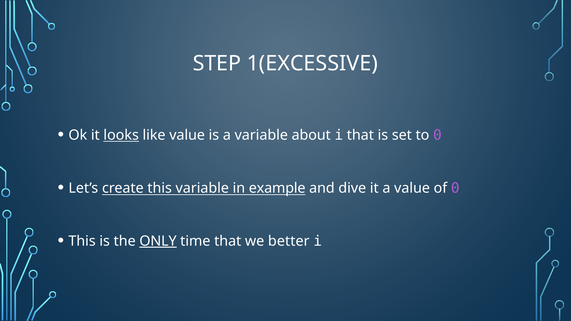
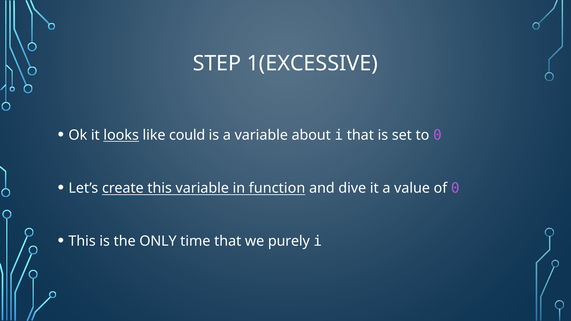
like value: value -> could (187, 135)
example: example -> function (277, 188)
ONLY underline: present -> none (158, 241)
better: better -> purely (289, 241)
